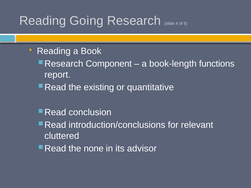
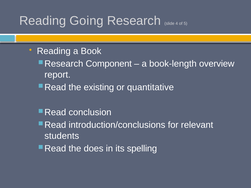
functions: functions -> overview (217, 64)
cluttered: cluttered -> students (62, 136)
none: none -> does (94, 149)
advisor: advisor -> spelling (142, 149)
